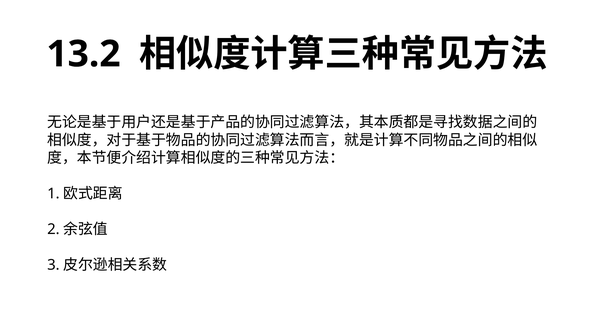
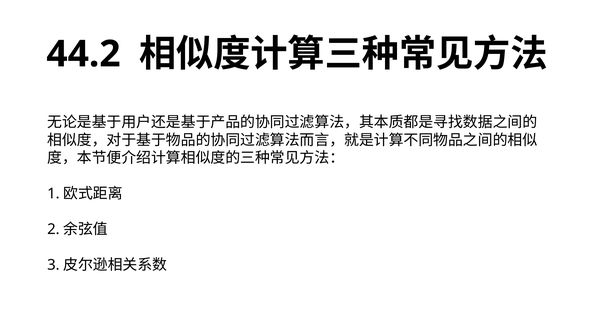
13.2: 13.2 -> 44.2 (84, 54)
